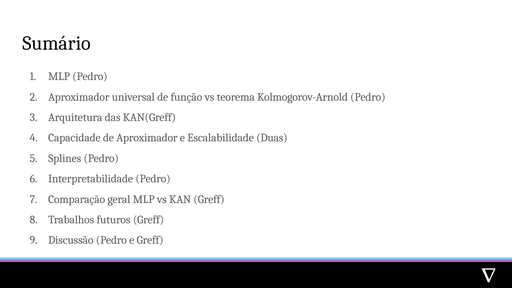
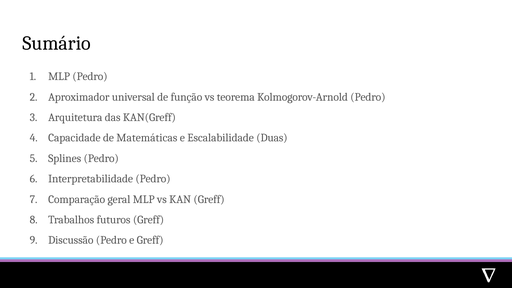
de Aproximador: Aproximador -> Matemáticas (147, 138)
